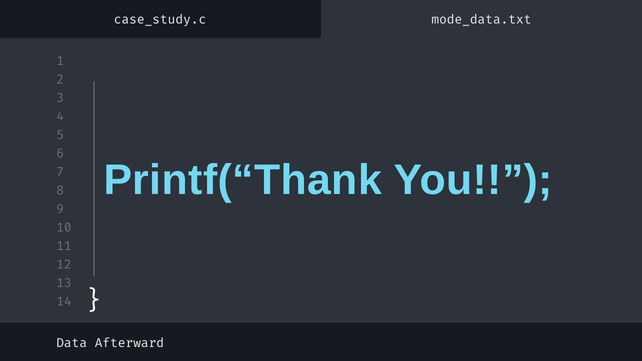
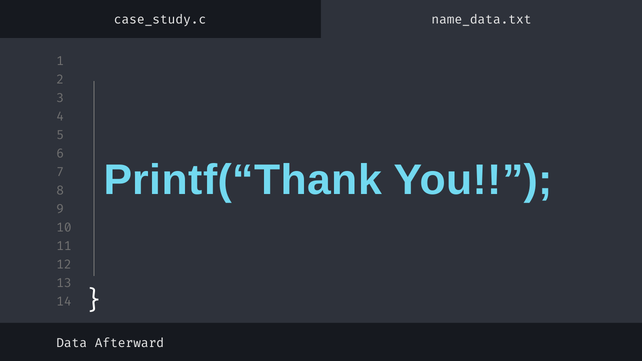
mode_data.txt: mode_data.txt -> name_data.txt (481, 20)
